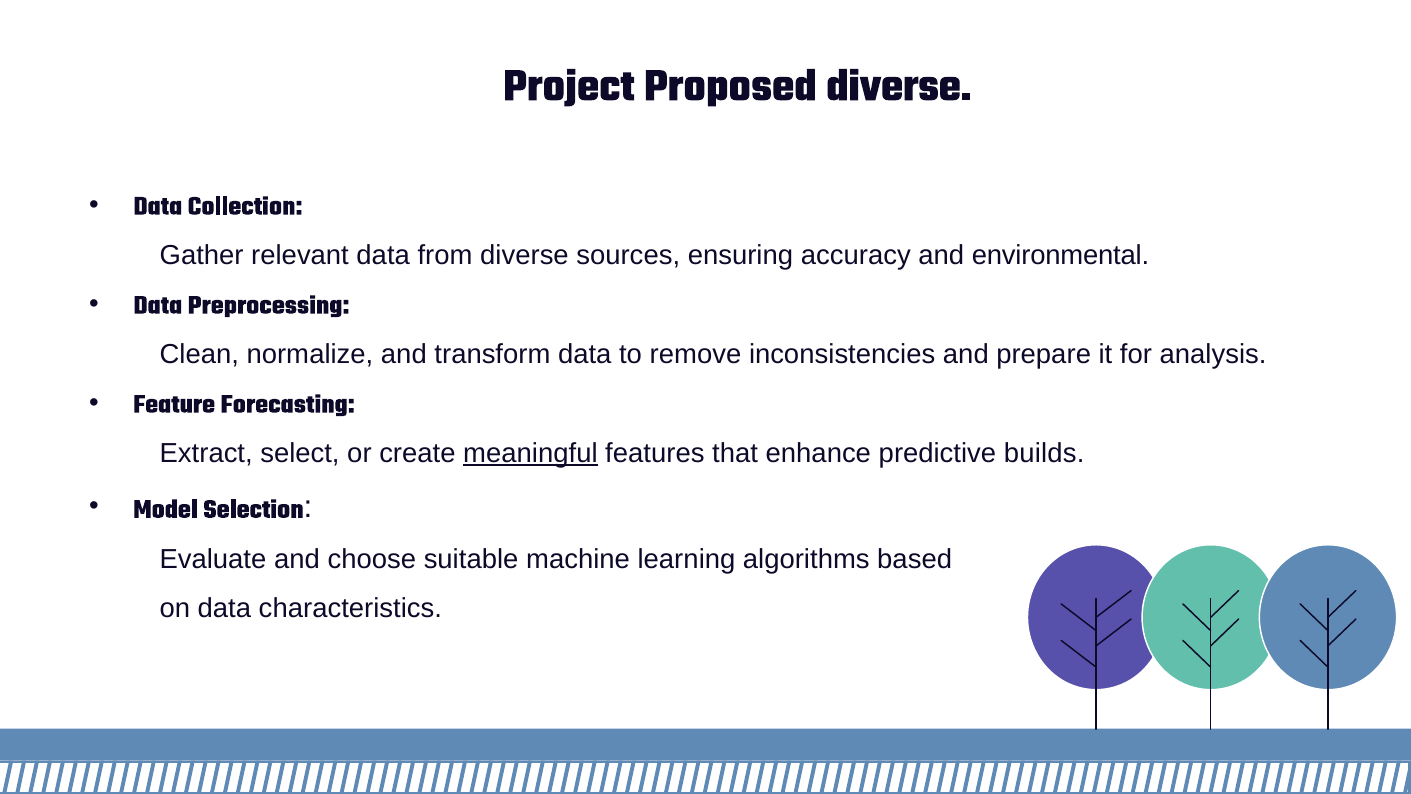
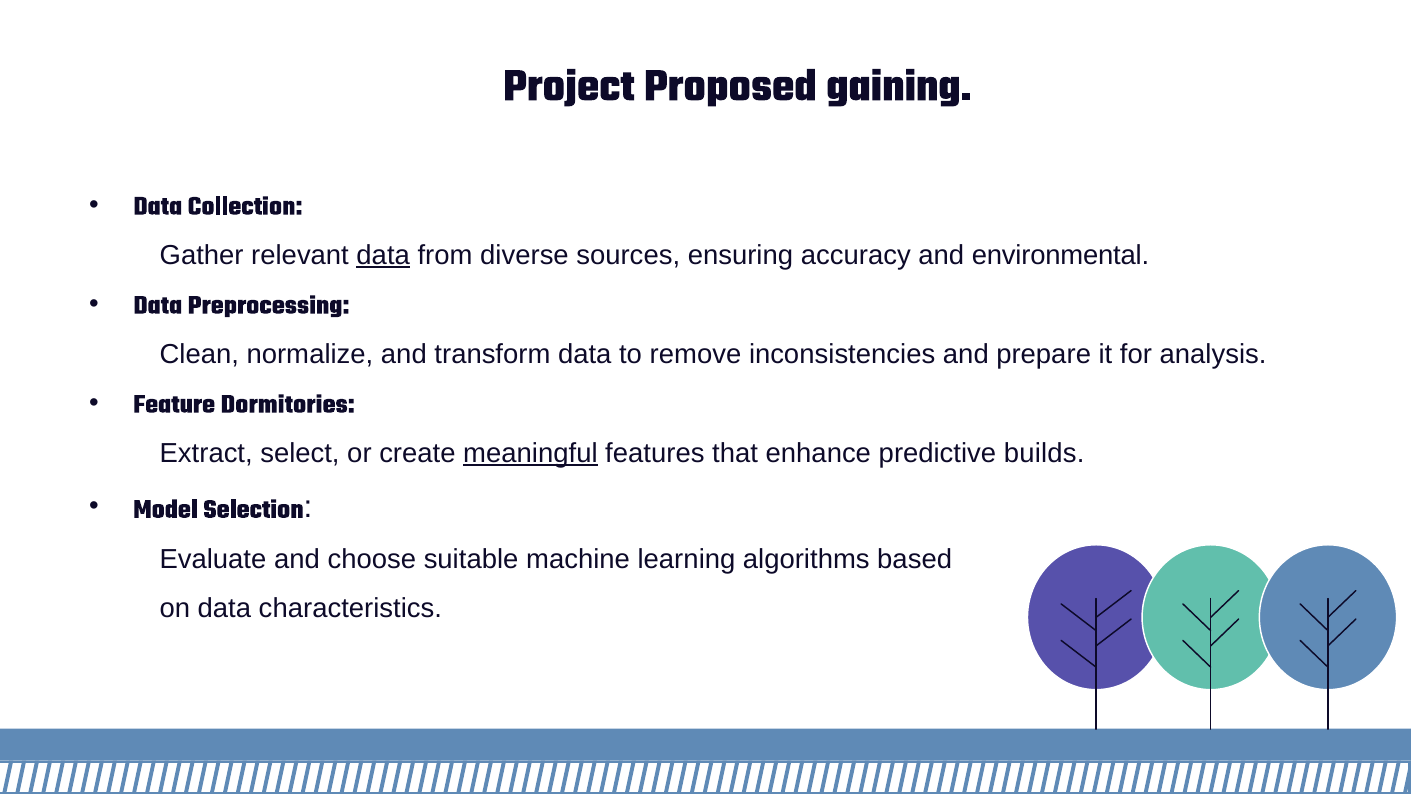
Proposed diverse: diverse -> gaining (899, 85)
data underline: none -> present (383, 255)
Forecasting: Forecasting -> Dormitories (288, 403)
